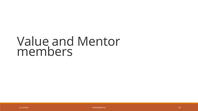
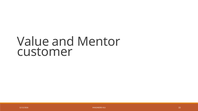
members: members -> customer (45, 52)
